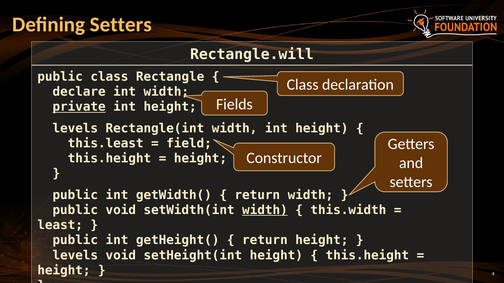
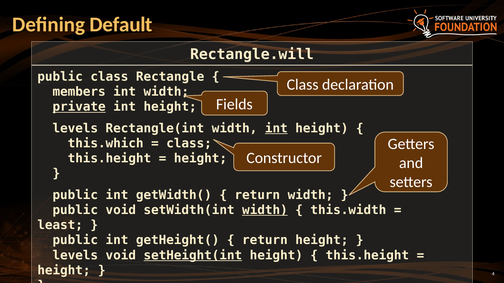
Defining Setters: Setters -> Default (121, 24)
declare: declare -> members (79, 92)
int underline: none -> present (276, 128)
this.least: this.least -> this.which (106, 144)
field: field -> class (189, 144)
setHeight(int underline: none -> present (193, 256)
